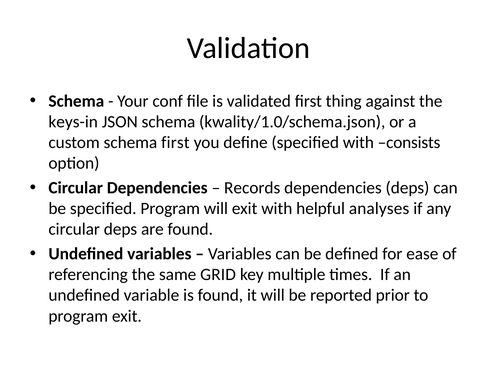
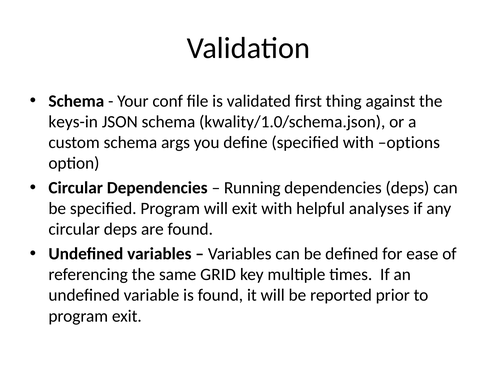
schema first: first -> args (176, 142)
consists: consists -> options (409, 142)
Records: Records -> Running (252, 188)
